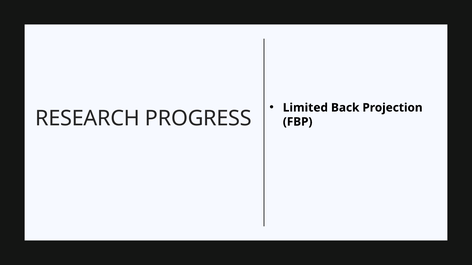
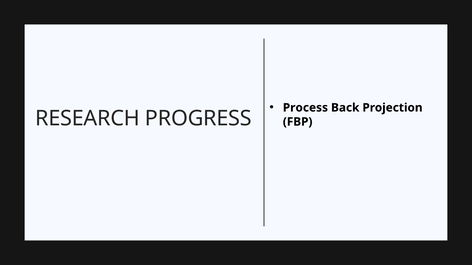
Limited: Limited -> Process (305, 108)
